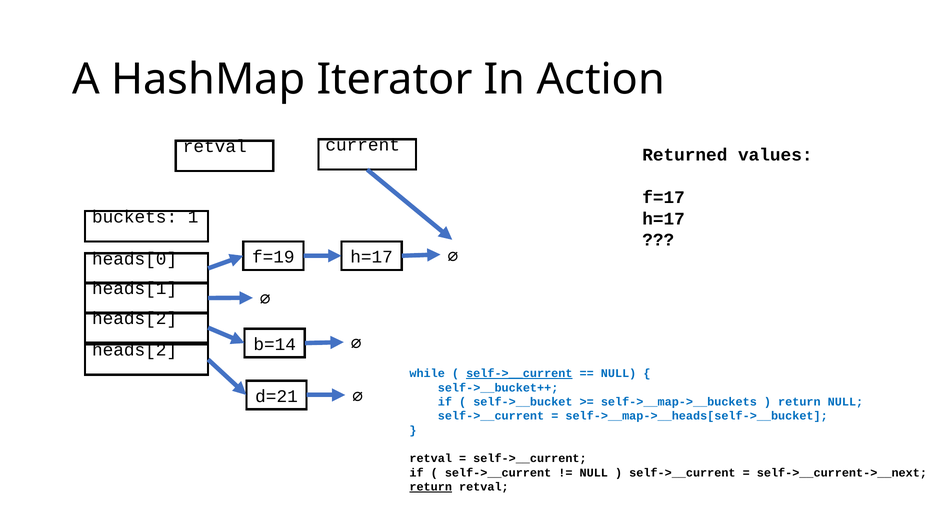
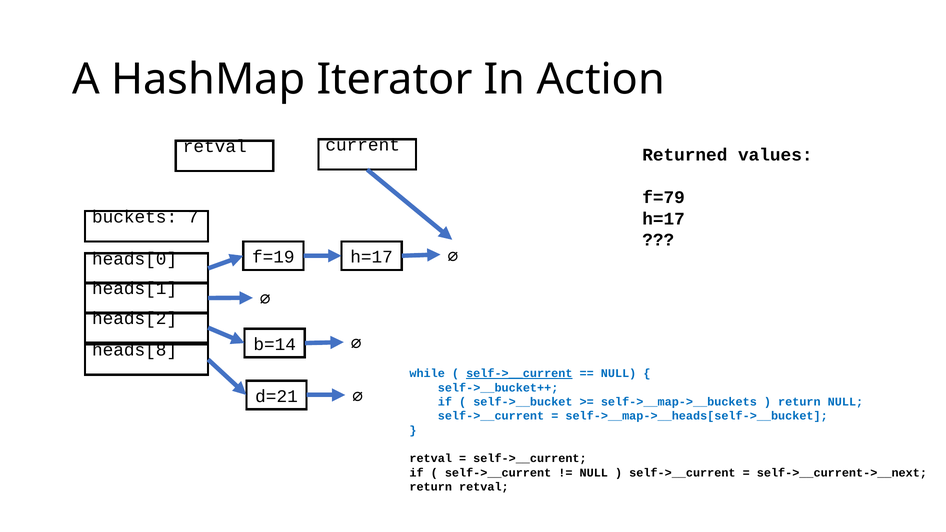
f=17: f=17 -> f=79 (664, 197)
1: 1 -> 7 (193, 217)
heads[2: heads[2 -> heads[8 (135, 350)
return underline: present -> none (431, 487)
